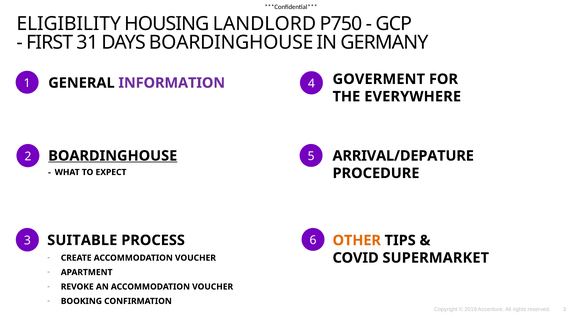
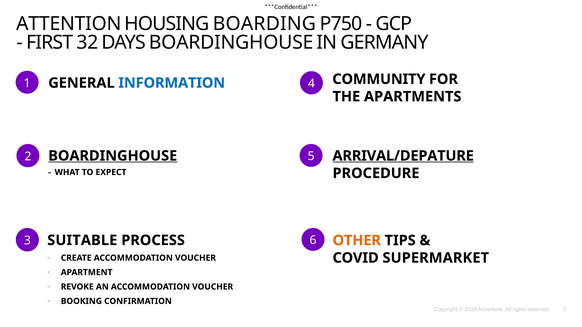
ELIGIBILITY: ELIGIBILITY -> ATTENTION (69, 24)
LANDLORD: LANDLORD -> BOARDING (264, 24)
31: 31 -> 32 (87, 43)
GOVERMENT: GOVERMENT -> COMMUNITY (379, 79)
INFORMATION colour: purple -> blue (172, 83)
EVERYWHERE: EVERYWHERE -> APARTMENTS (413, 97)
ARRIVAL/DEPATURE underline: none -> present (403, 156)
